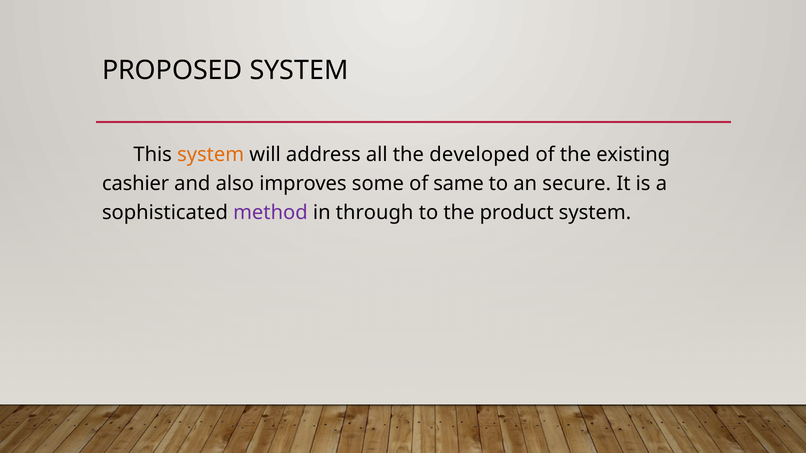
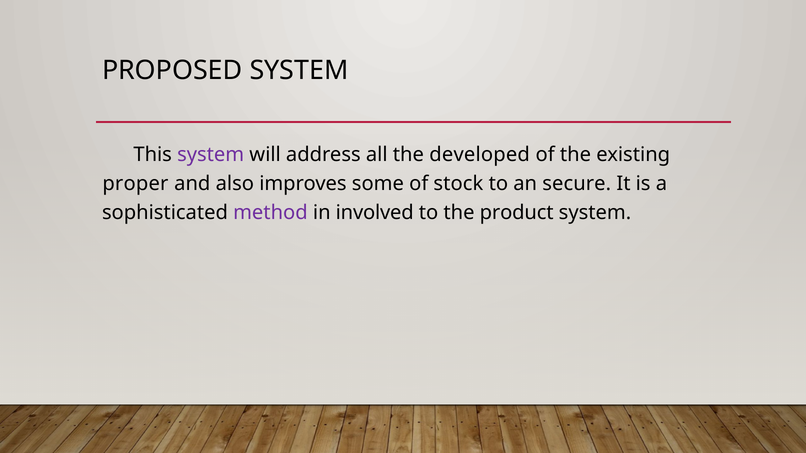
system colour: orange -> purple (211, 155)
cashier: cashier -> proper (135, 184)
same: same -> stock (458, 184)
through: through -> involved (375, 213)
